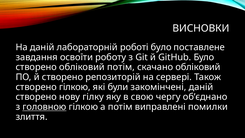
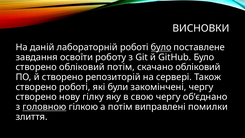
було underline: none -> present (161, 47)
створено гілкою: гілкою -> роботі (75, 87)
закомінчені даній: даній -> чергу (201, 87)
